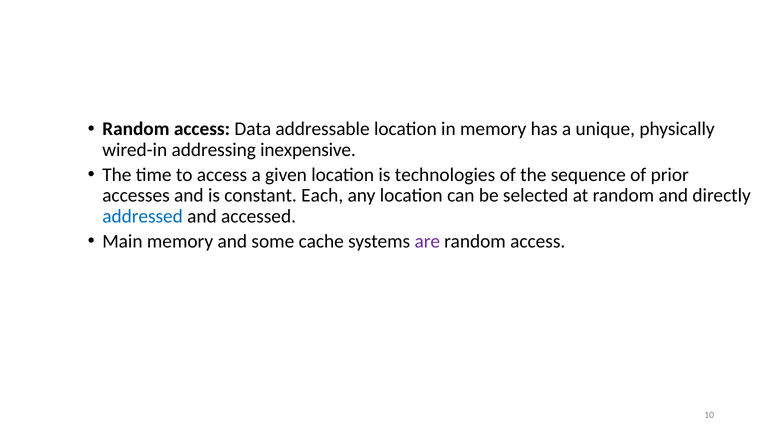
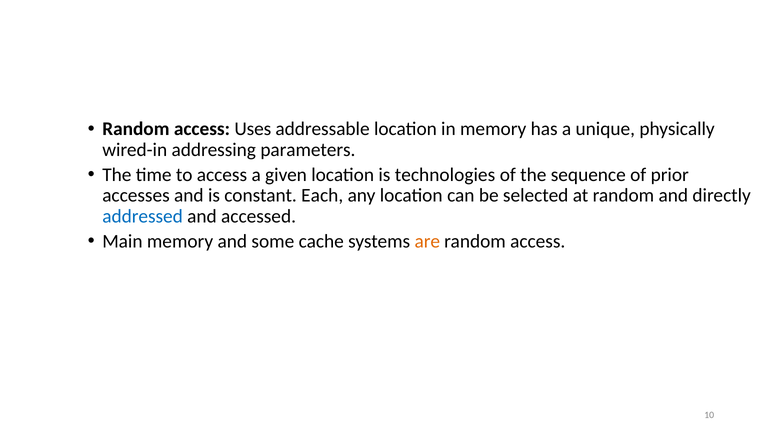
Data: Data -> Uses (253, 129)
inexpensive: inexpensive -> parameters (308, 150)
are colour: purple -> orange (427, 241)
